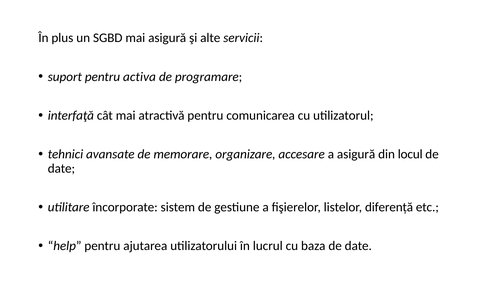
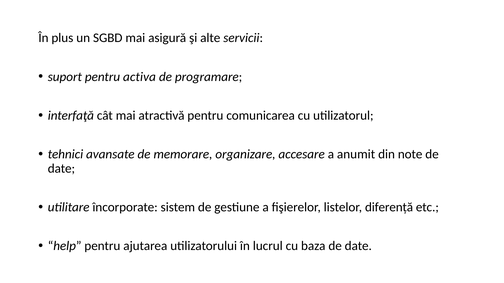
a asigură: asigură -> anumit (356, 155)
locul: locul -> note (410, 155)
